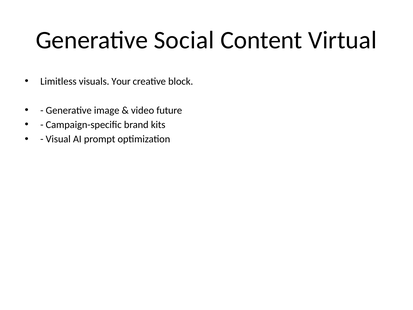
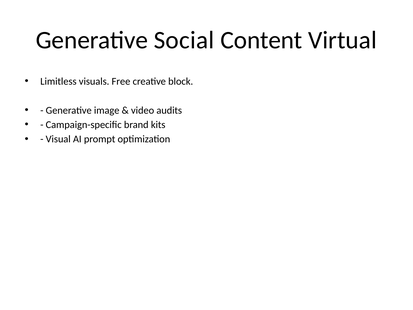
Your: Your -> Free (121, 81)
future: future -> audits (169, 110)
